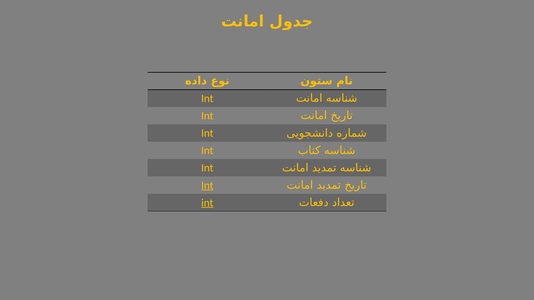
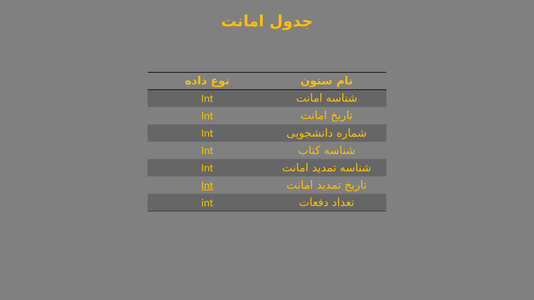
int underline: present -> none (207, 203)
